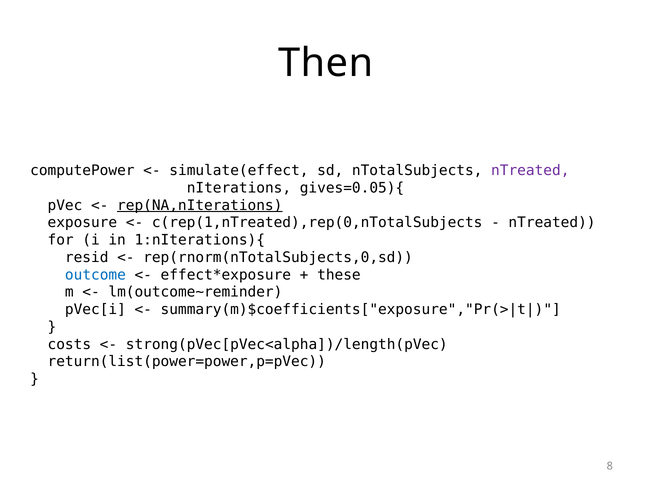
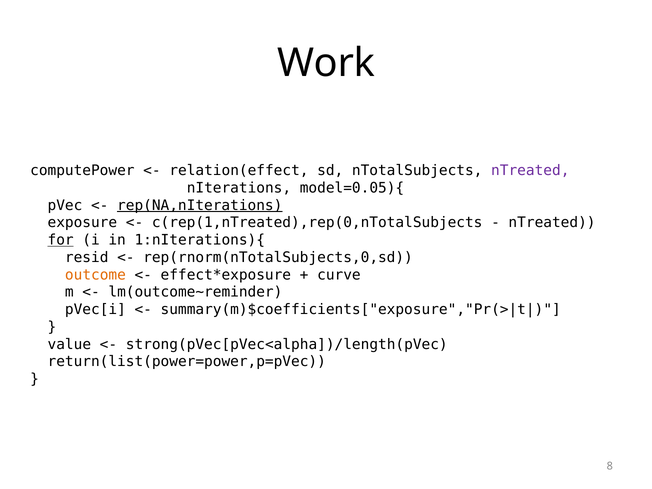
Then: Then -> Work (326, 63)
simulate(effect: simulate(effect -> relation(effect (239, 170)
gives=0.05){: gives=0.05){ -> model=0.05){ (352, 188)
for underline: none -> present (61, 240)
outcome colour: blue -> orange (95, 275)
these: these -> curve (339, 275)
costs: costs -> value (69, 344)
